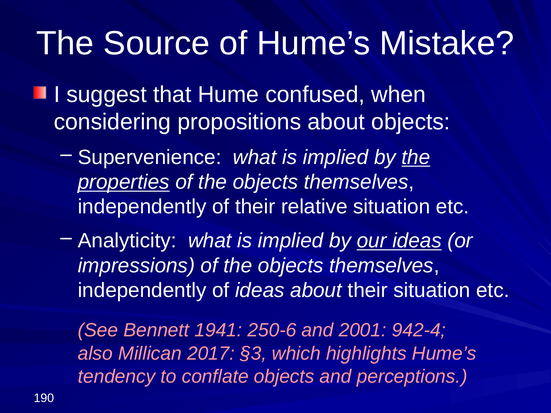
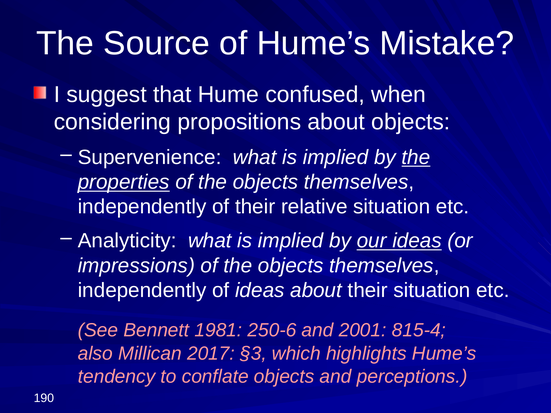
1941: 1941 -> 1981 (218, 330)
942‑4: 942‑4 -> 815‑4 (419, 330)
